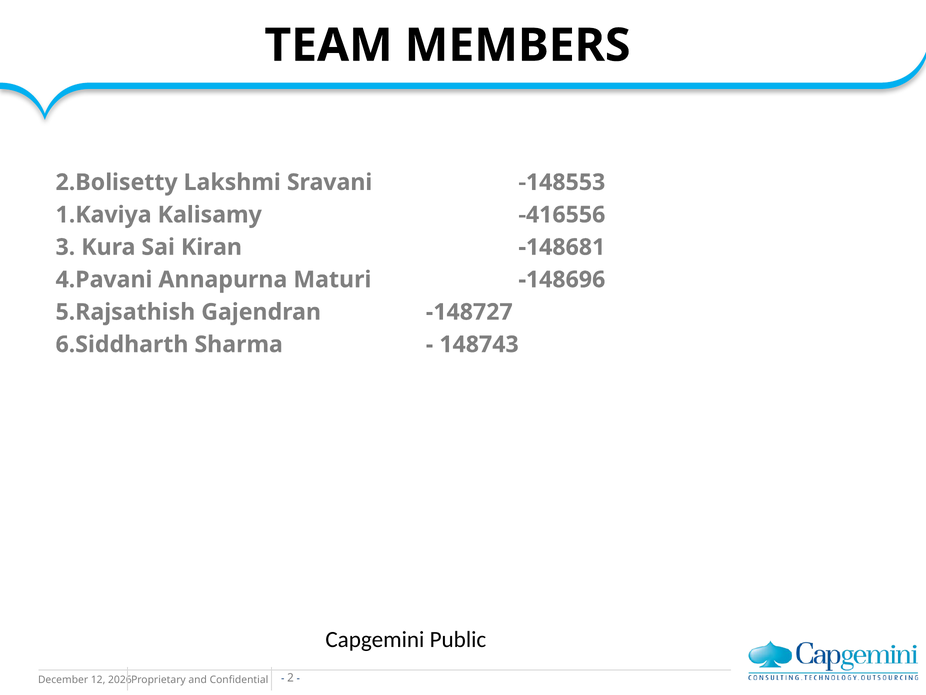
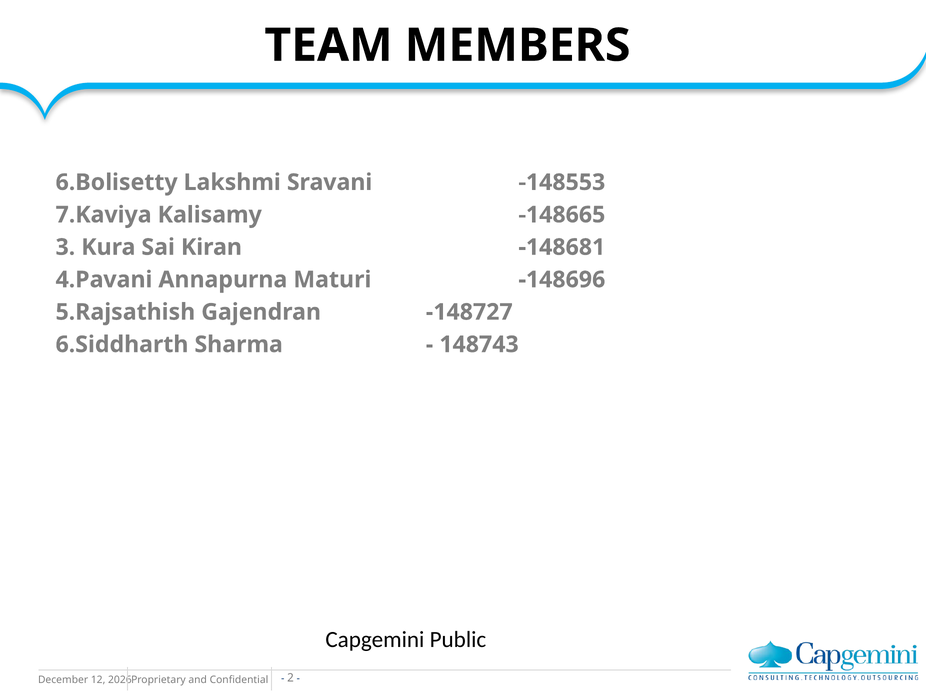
2.Bolisetty: 2.Bolisetty -> 6.Bolisetty (117, 182)
1.Kaviya: 1.Kaviya -> 7.Kaviya (104, 215)
-416556: -416556 -> -148665 (562, 215)
